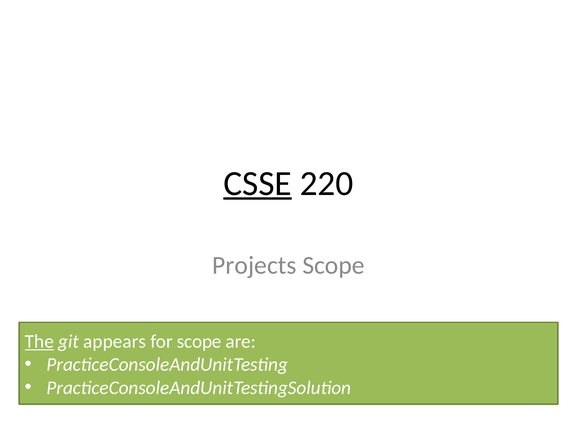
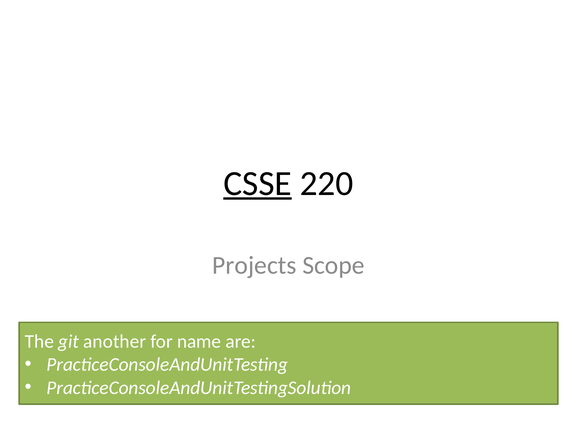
The underline: present -> none (39, 341)
appears: appears -> another (115, 341)
for scope: scope -> name (199, 341)
